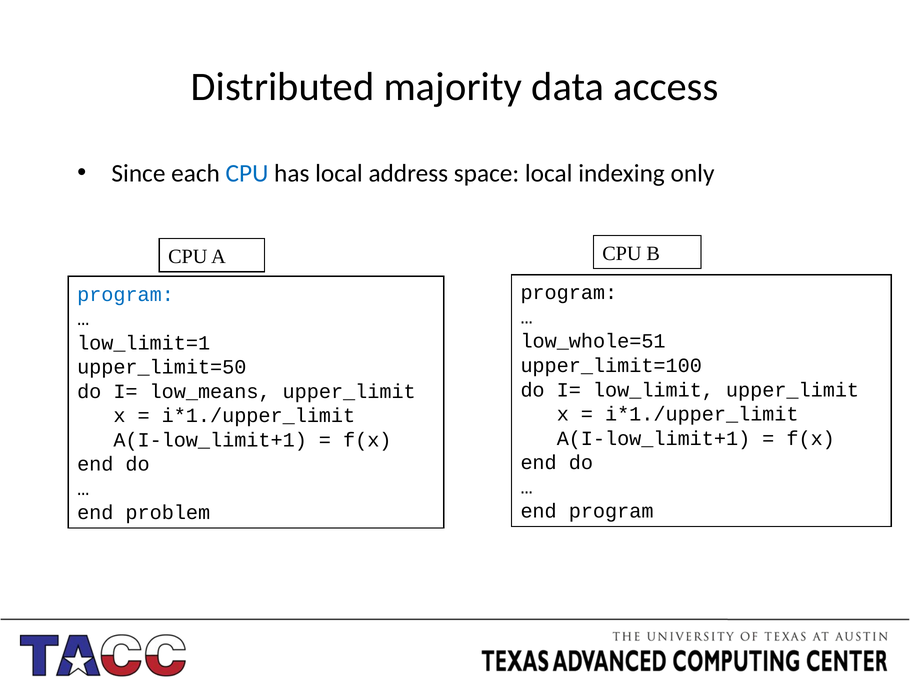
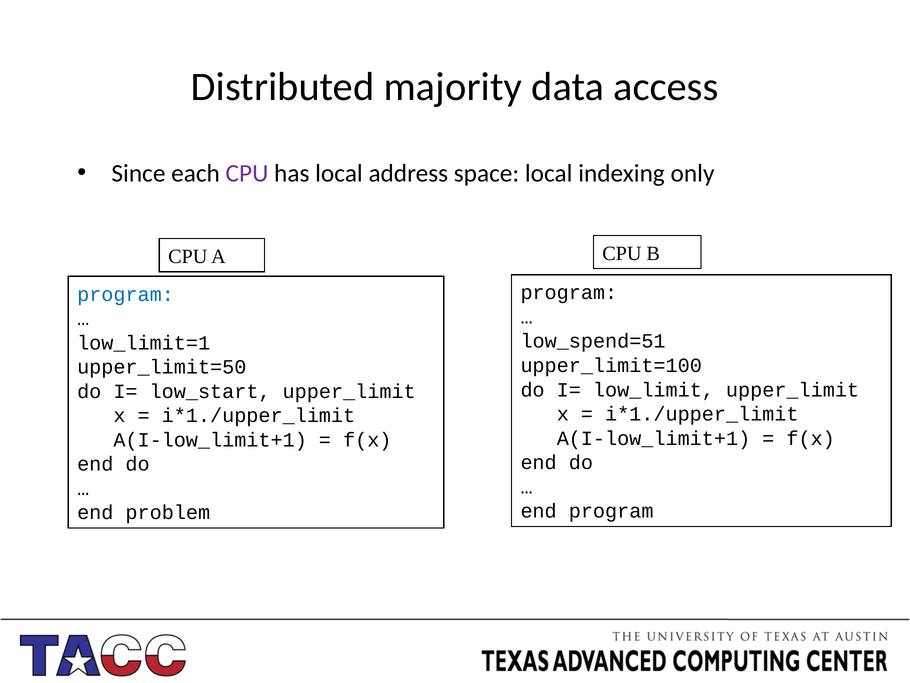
CPU colour: blue -> purple (247, 173)
low_whole=51: low_whole=51 -> low_spend=51 (593, 341)
low_means: low_means -> low_start (210, 391)
